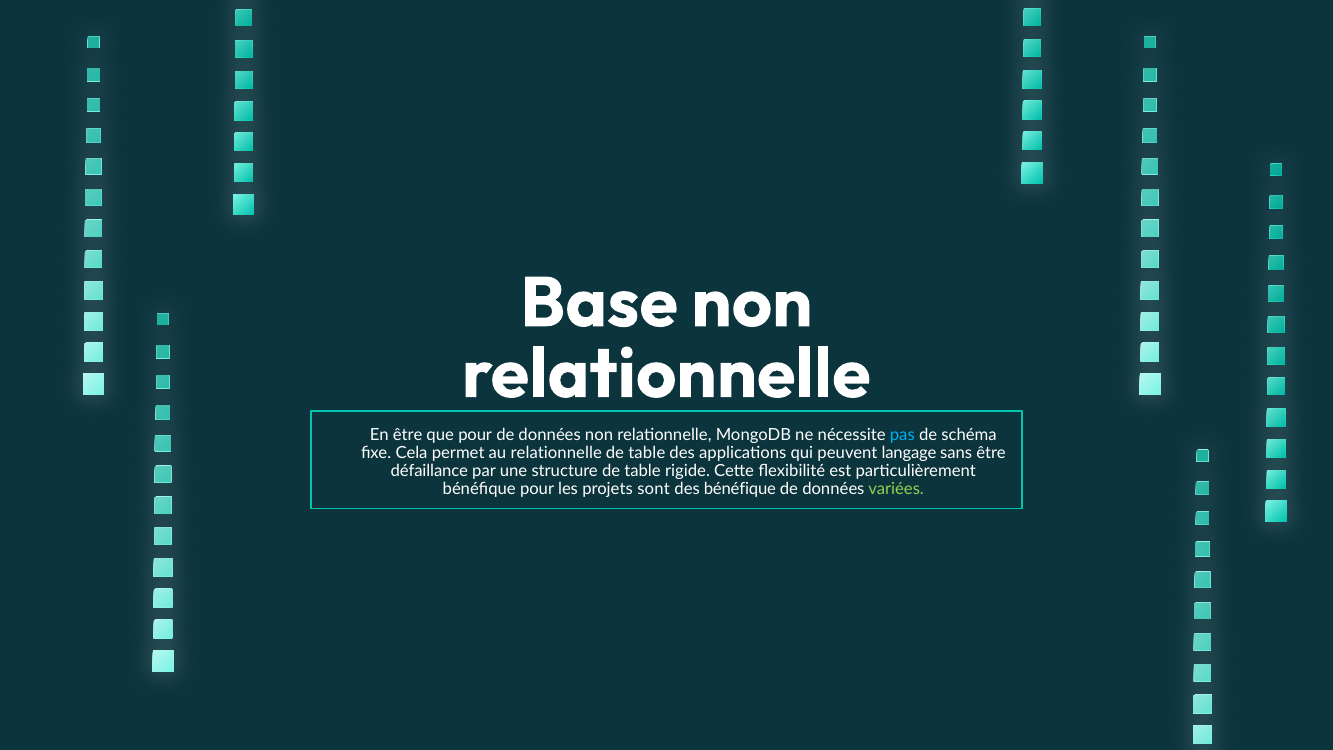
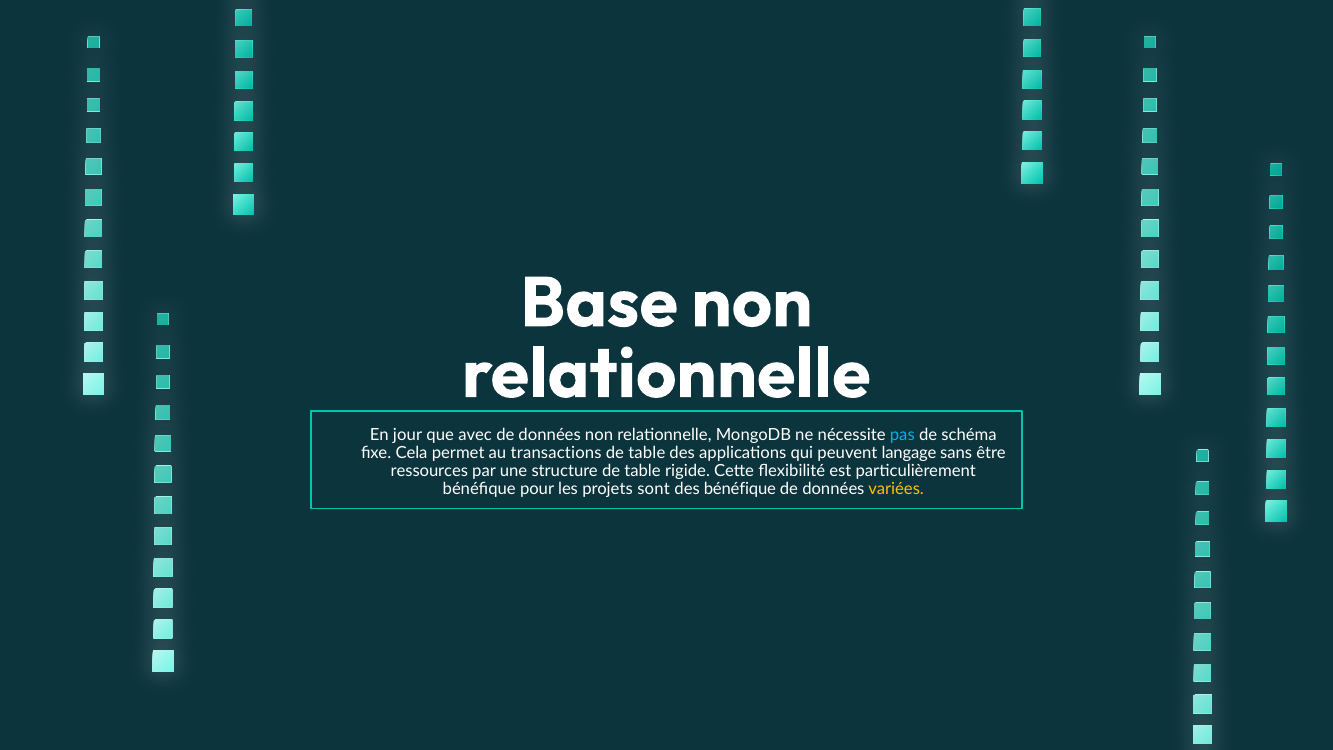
En être: être -> jour (408, 435)
que pour: pour -> avec (475, 435)
au relationnelle: relationnelle -> transactions (556, 453)
défaillance: défaillance -> ressources (429, 471)
variées colour: light green -> yellow (896, 489)
